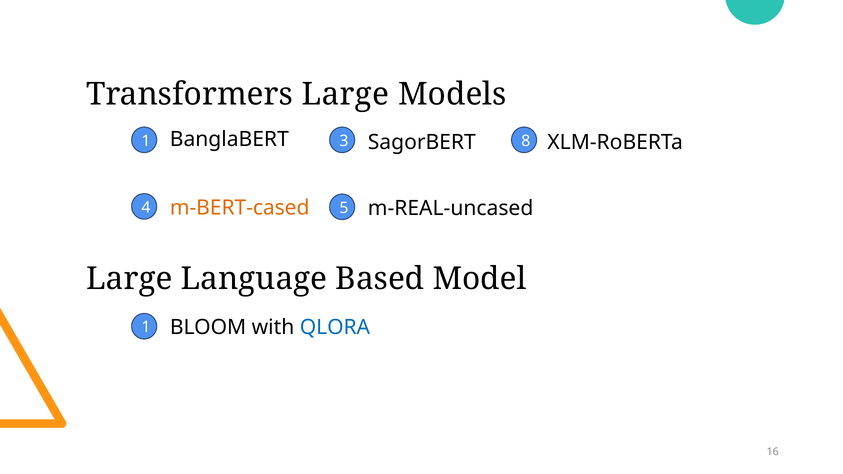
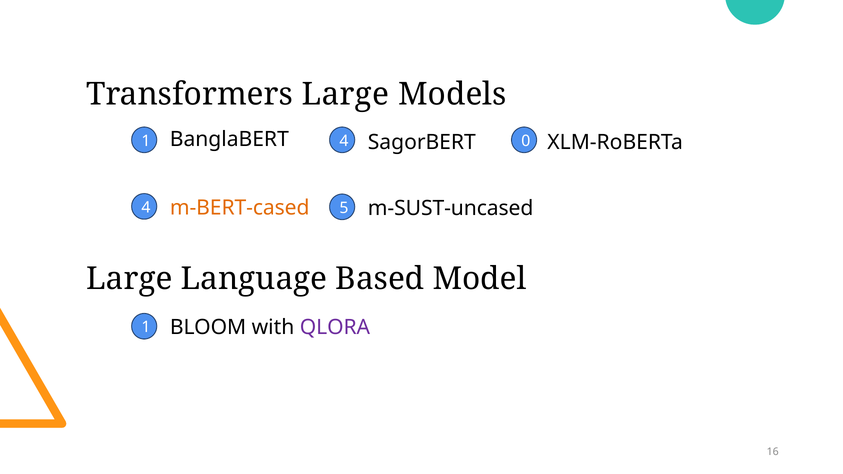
1 3: 3 -> 4 (344, 141)
8: 8 -> 0 (526, 141)
m-REAL-uncased: m-REAL-uncased -> m-SUST-uncased (451, 208)
QLORA colour: blue -> purple (335, 328)
